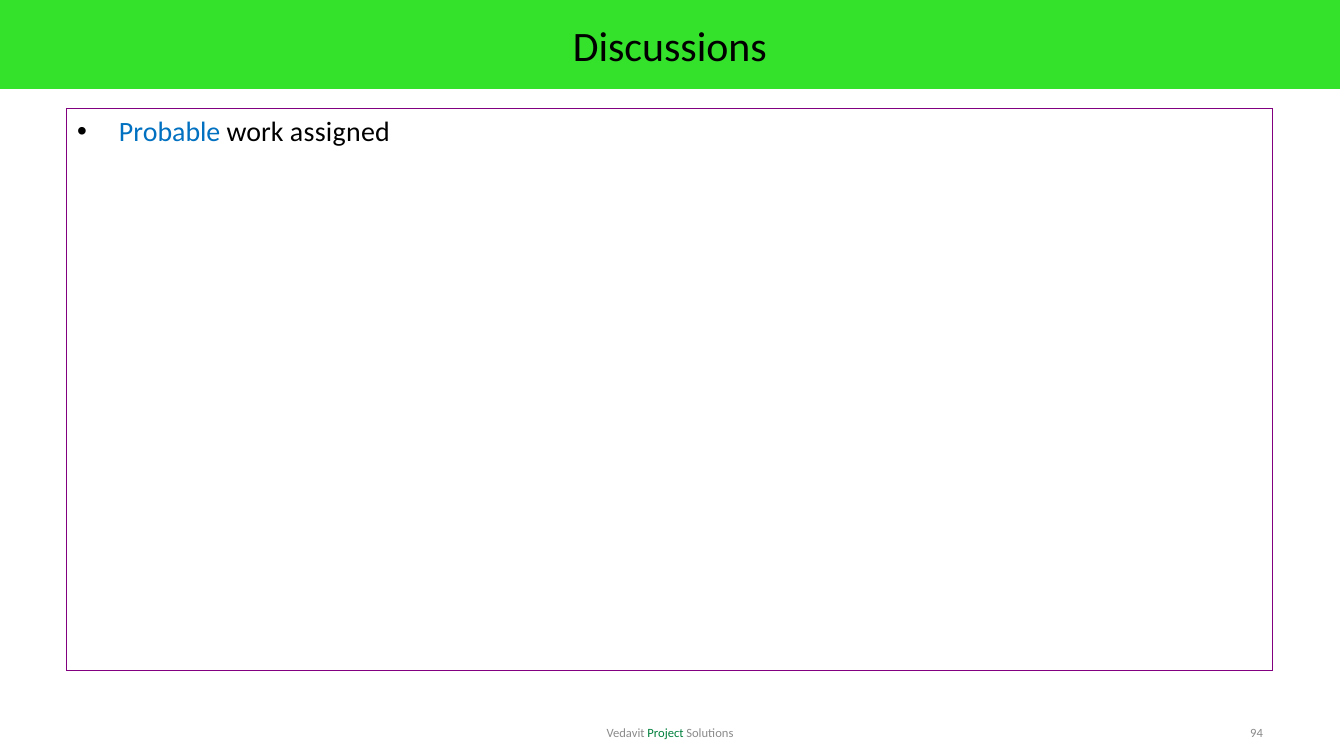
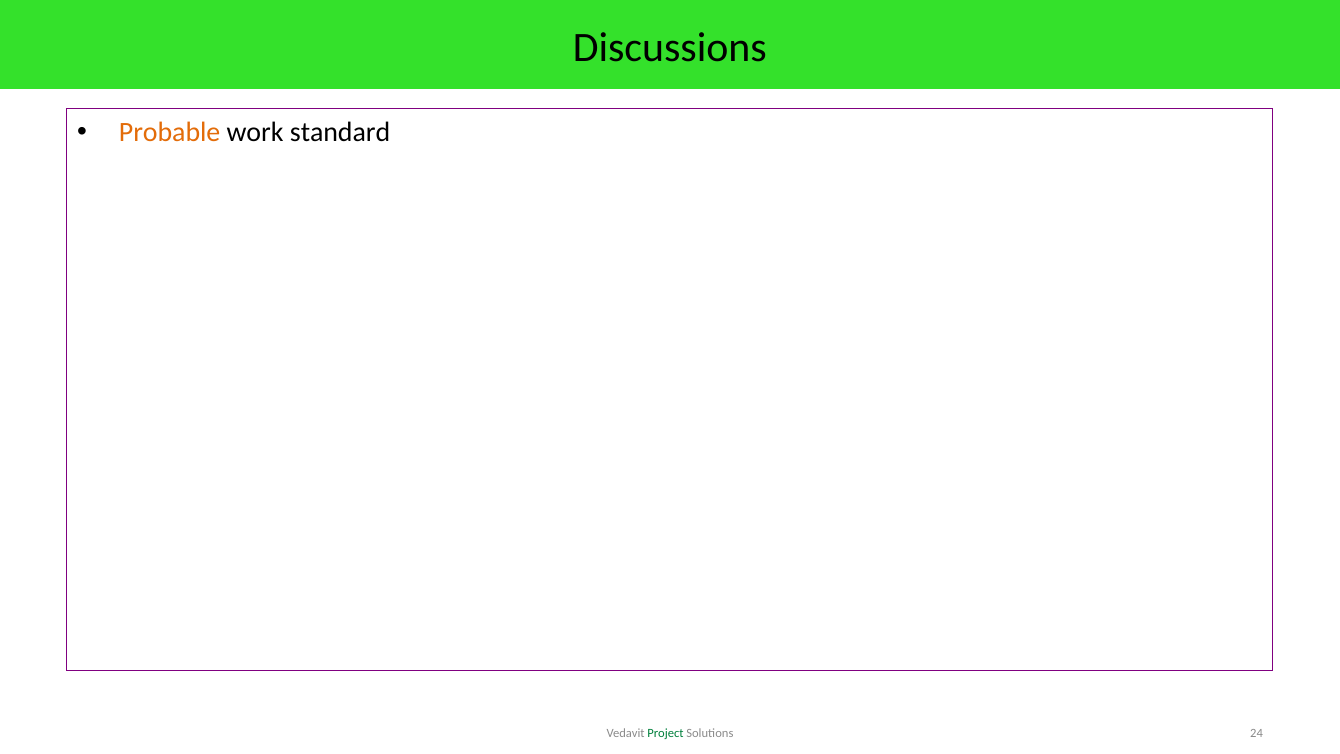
Probable colour: blue -> orange (170, 133)
assigned: assigned -> standard (340, 133)
94: 94 -> 24 (1257, 733)
